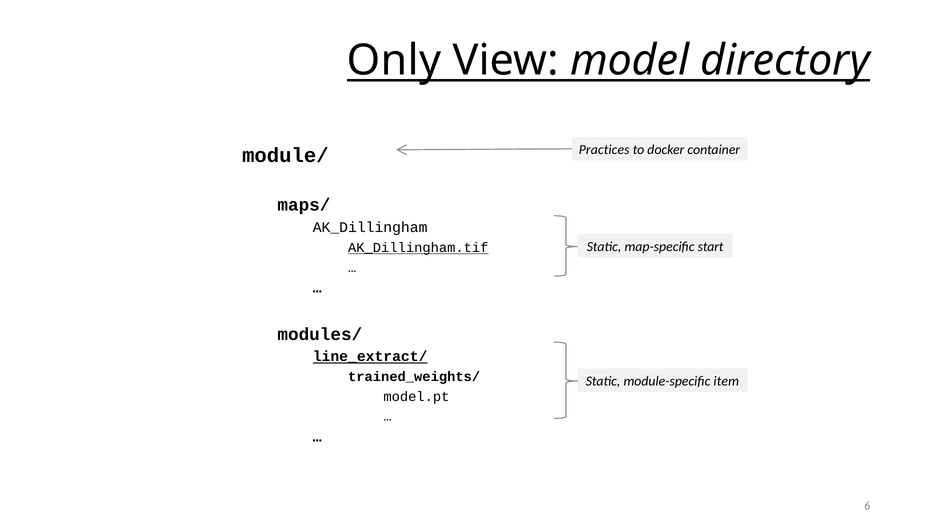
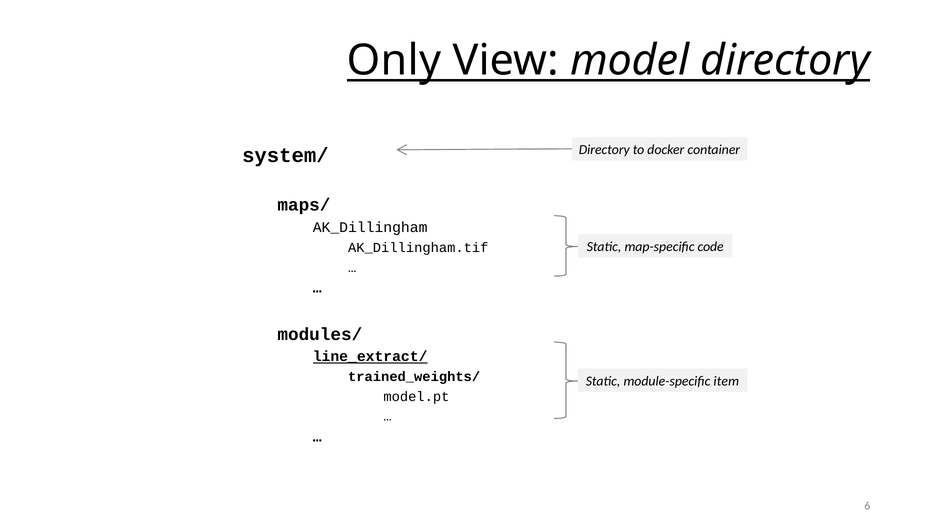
Practices: Practices -> Directory (604, 150)
module/: module/ -> system/ (285, 156)
start: start -> code (711, 247)
AK_Dillingham.tif underline: present -> none (418, 248)
